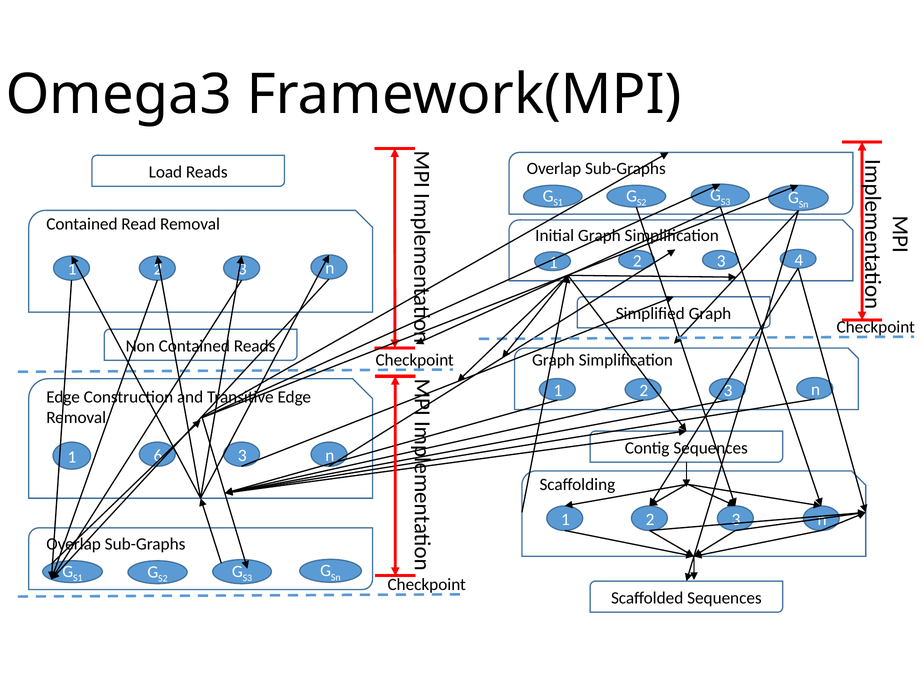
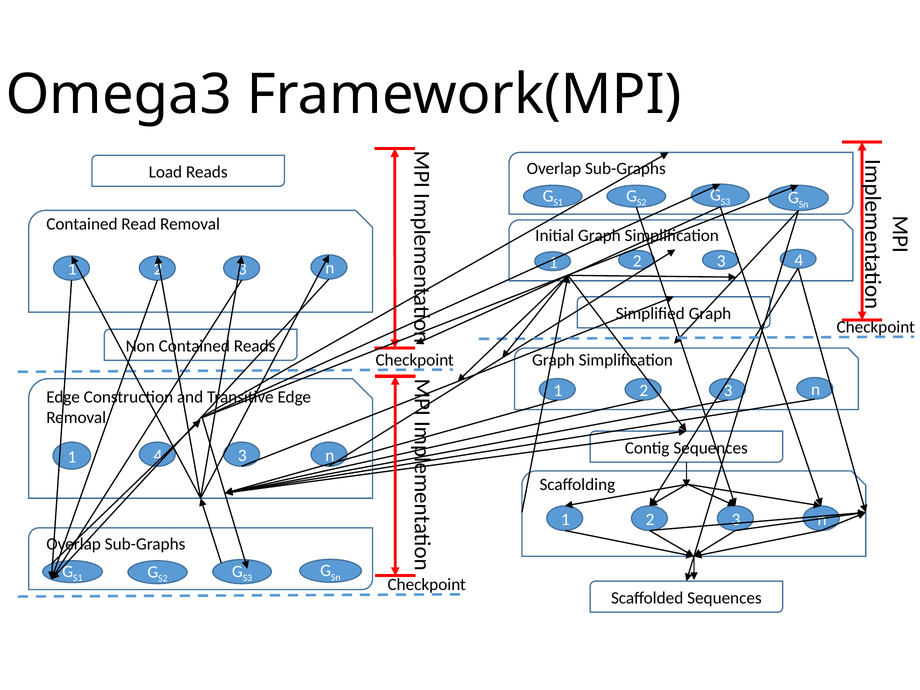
1 6: 6 -> 4 (158, 455)
